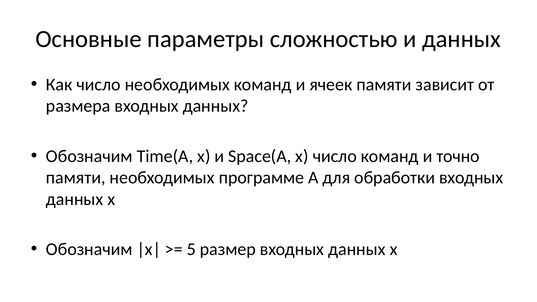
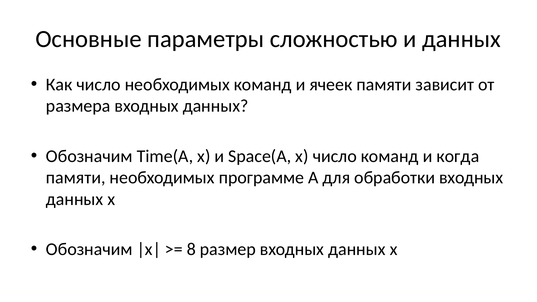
точно: точно -> когда (458, 156)
5: 5 -> 8 (191, 249)
